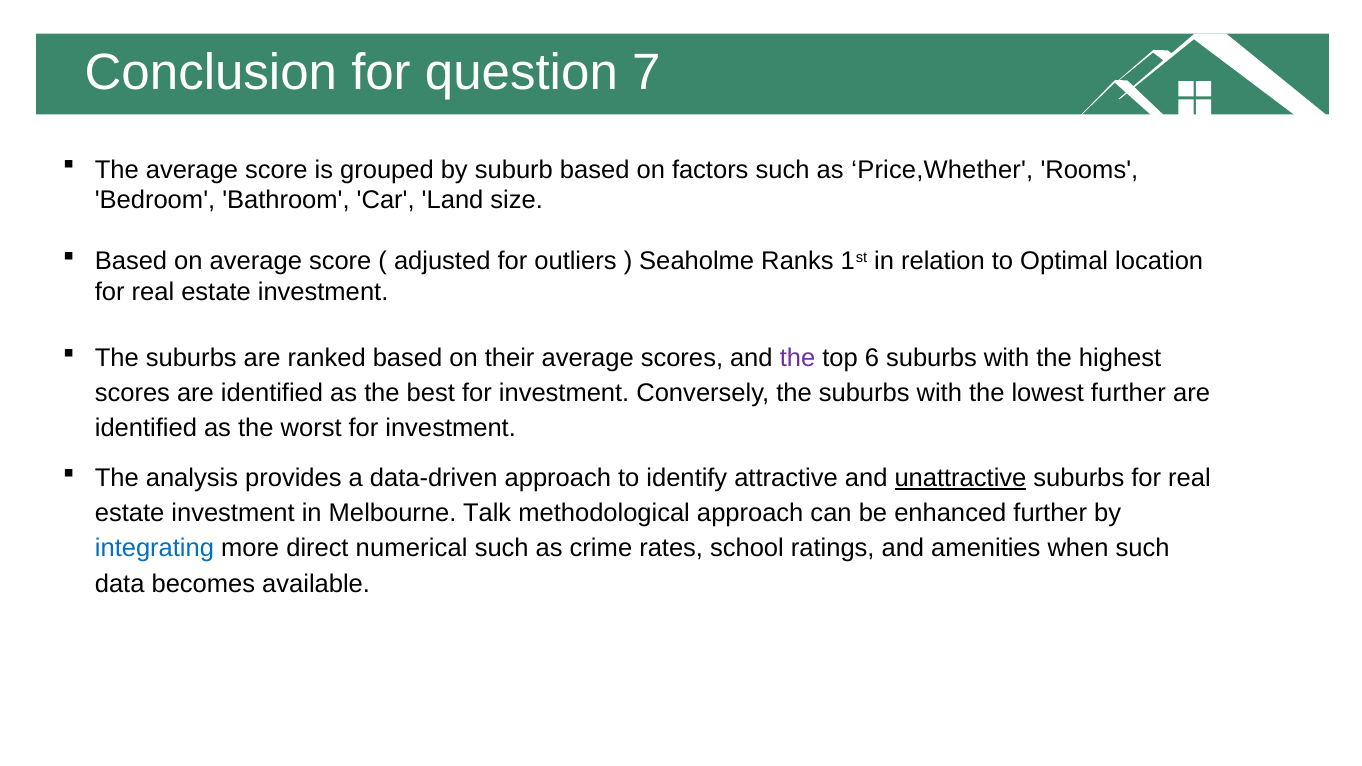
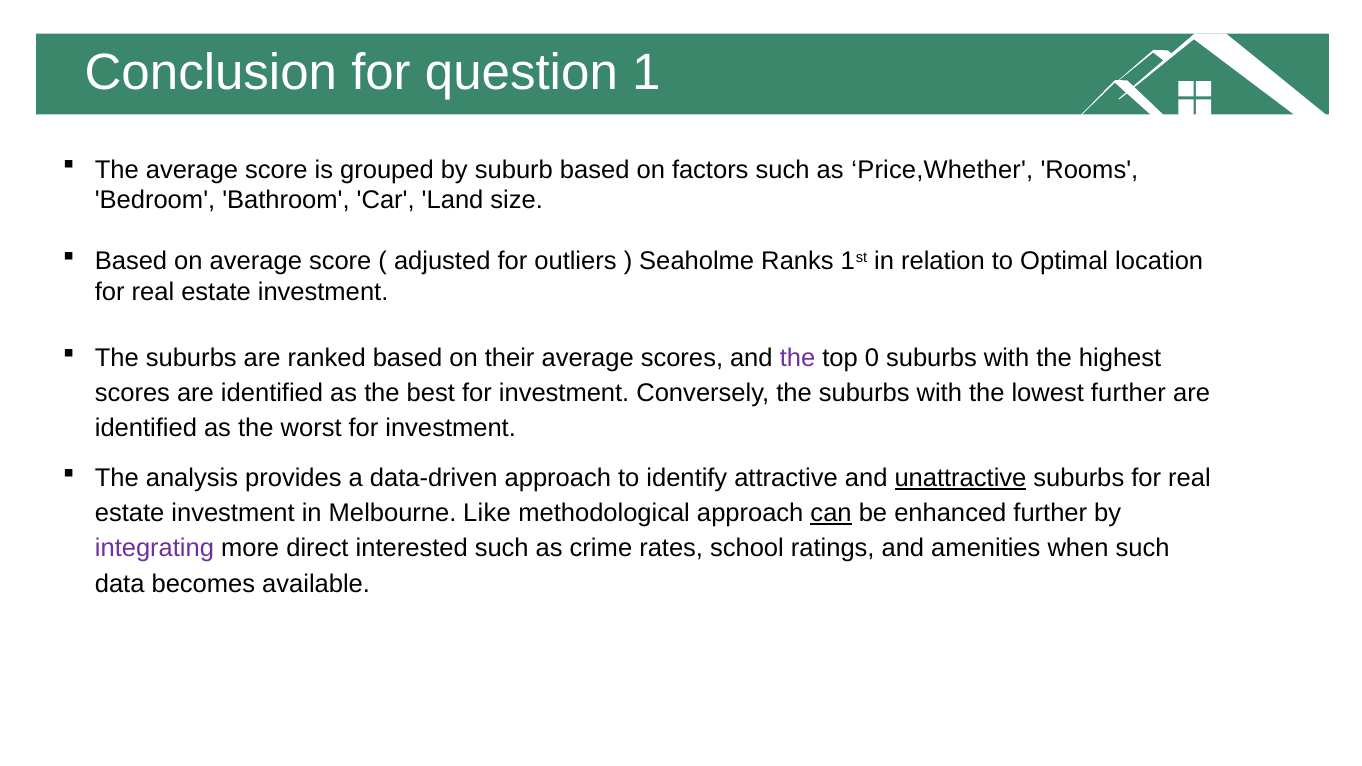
7: 7 -> 1 (646, 72)
6: 6 -> 0 (872, 358)
Talk: Talk -> Like (487, 513)
can underline: none -> present (831, 513)
integrating colour: blue -> purple (154, 548)
numerical: numerical -> interested (412, 548)
